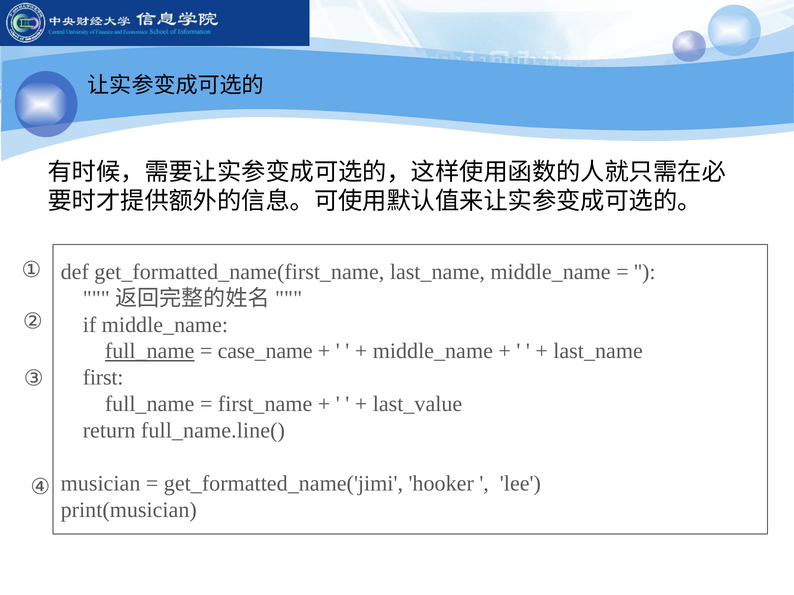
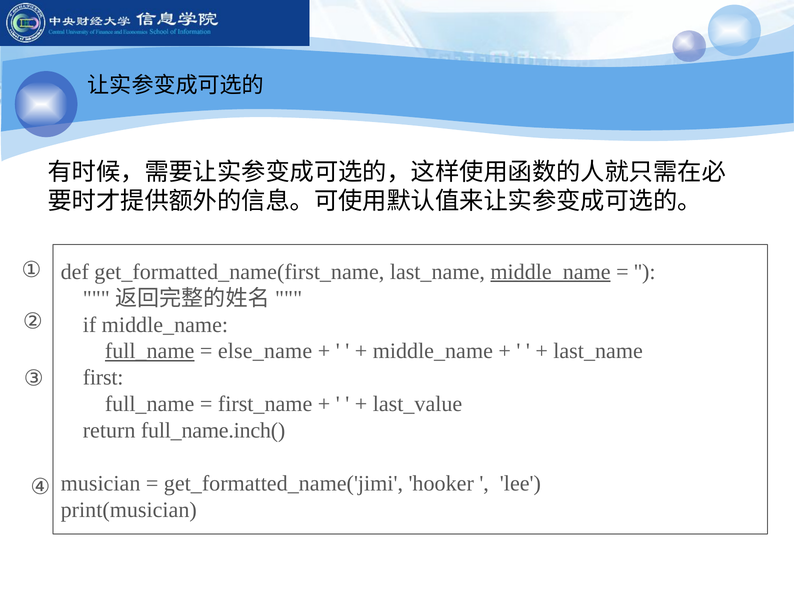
middle_name underline: none -> present (550, 272)
case_name: case_name -> else_name (265, 352)
full_name.line(: full_name.line( -> full_name.inch( (213, 431)
